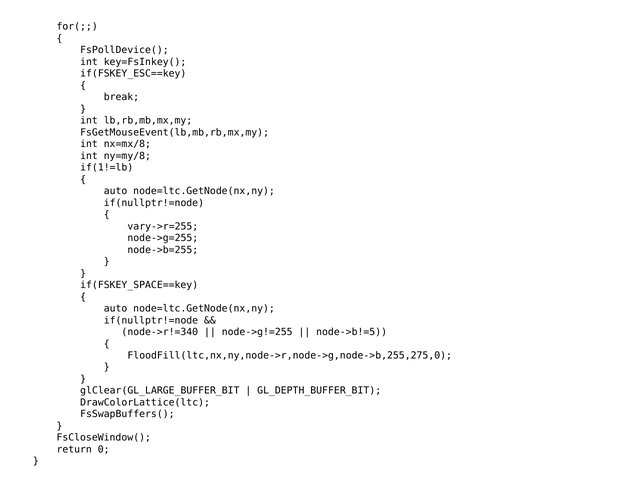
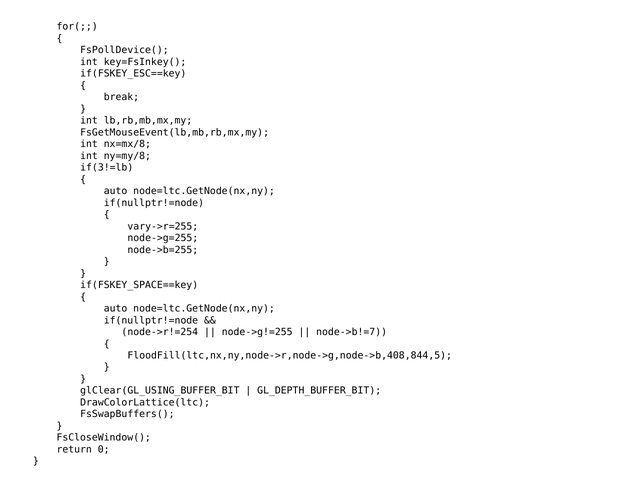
if(1!=lb: if(1!=lb -> if(3!=lb (107, 168)
node->r!=340: node->r!=340 -> node->r!=254 (160, 332)
node->b!=5: node->b!=5 -> node->b!=7 (352, 332)
FloodFill(ltc,nx,ny,node->r,node->g,node->b,255,275,0: FloodFill(ltc,nx,ny,node->r,node->g,node->b,255,275,0 -> FloodFill(ltc,nx,ny,node->r,node->g,node->b,408,844,5 (290, 356)
glClear(GL_LARGE_BUFFER_BIT: glClear(GL_LARGE_BUFFER_BIT -> glClear(GL_USING_BUFFER_BIT (160, 391)
